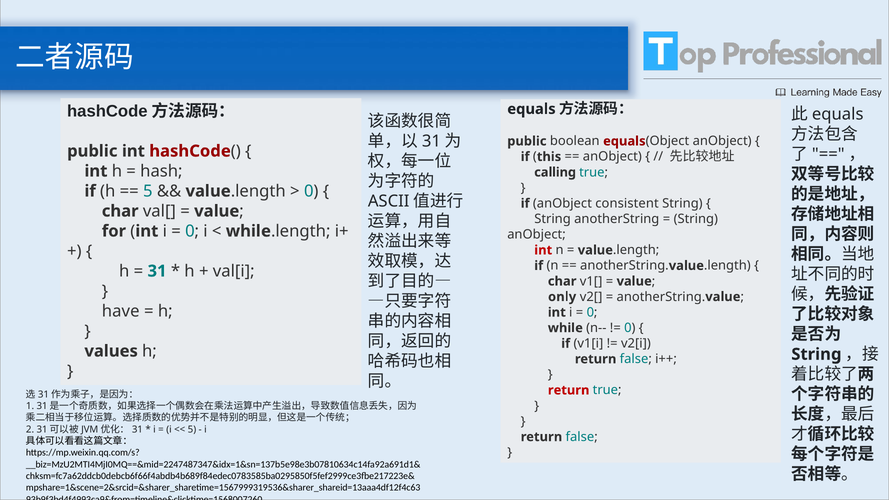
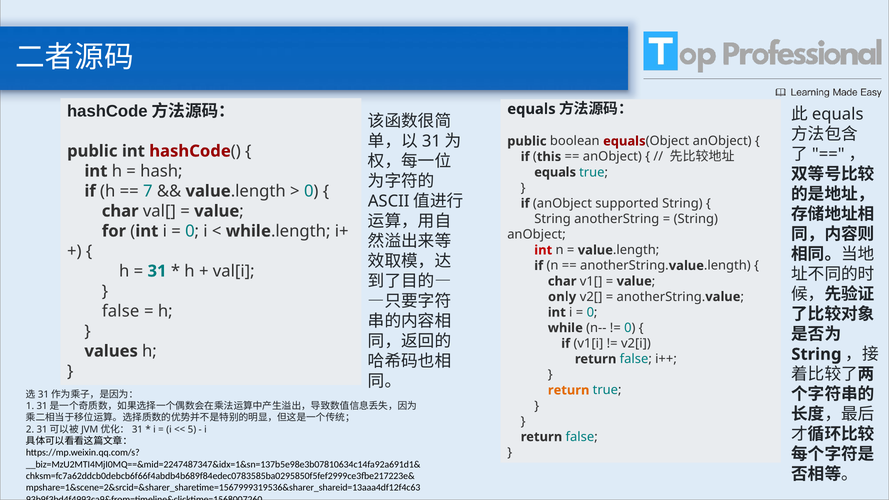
calling: calling -> equals (555, 172)
5: 5 -> 7 (148, 191)
consistent: consistent -> supported (627, 203)
have: have -> false (121, 311)
return colour: red -> orange (569, 390)
